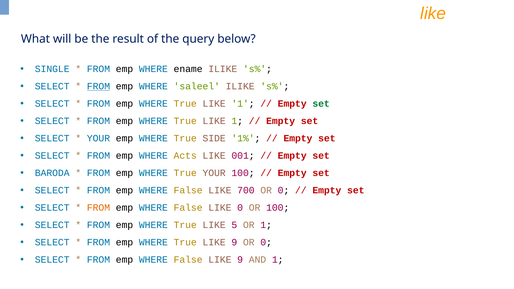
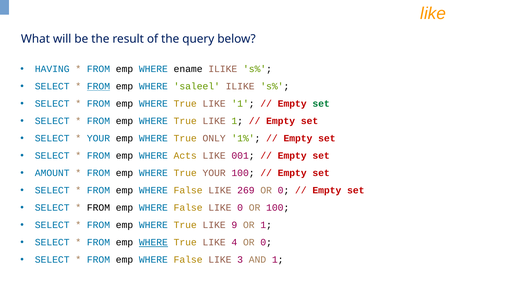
SINGLE: SINGLE -> HAVING (52, 69)
SIDE: SIDE -> ONLY (214, 138)
BARODA: BARODA -> AMOUNT (52, 173)
700: 700 -> 269 (246, 190)
FROM colour: orange -> black (98, 208)
5: 5 -> 9 (234, 225)
WHERE underline: none -> present (153, 243)
True LIKE 9: 9 -> 4 (234, 243)
False LIKE 9: 9 -> 3 (240, 260)
